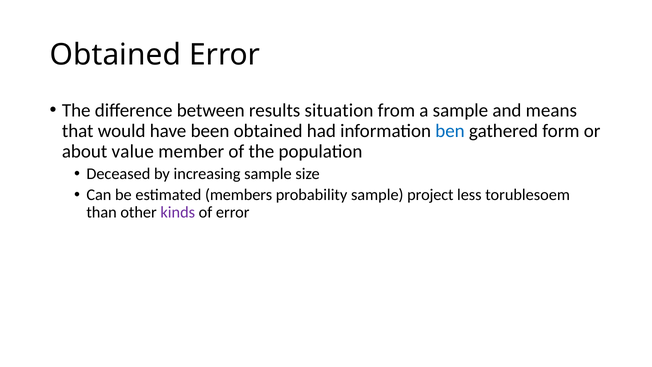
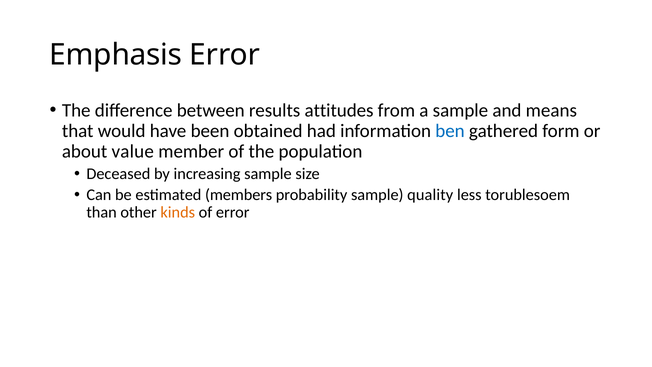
Obtained: Obtained -> Emphasis (116, 55)
situation: situation -> attitudes (339, 110)
project: project -> quality (430, 195)
kinds colour: purple -> orange (178, 212)
